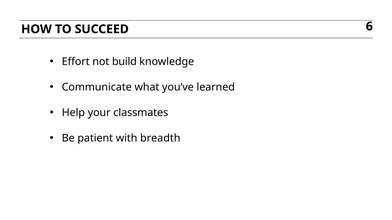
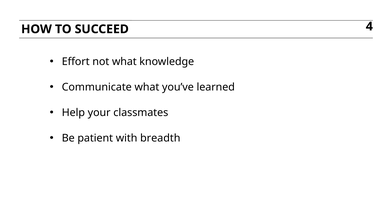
6: 6 -> 4 (369, 26)
not build: build -> what (124, 62)
